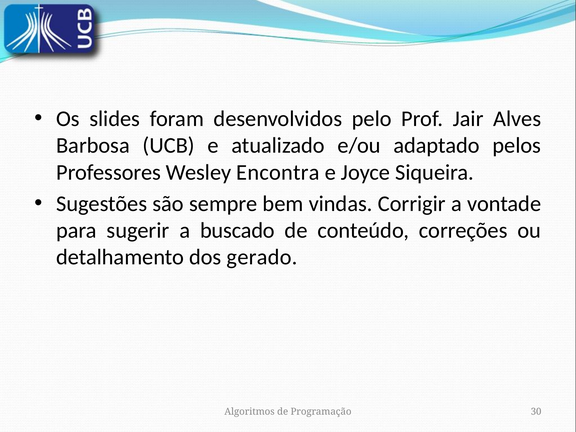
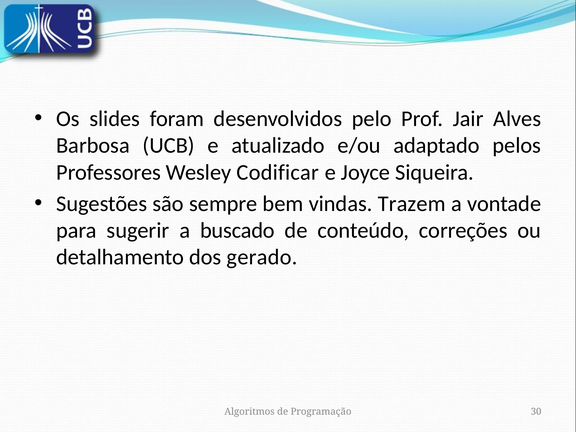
Encontra: Encontra -> Codificar (278, 172)
Corrigir: Corrigir -> Trazem (412, 204)
